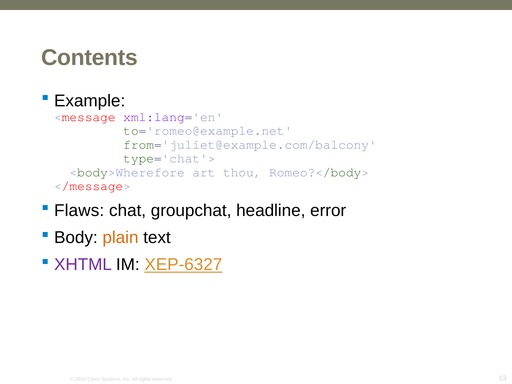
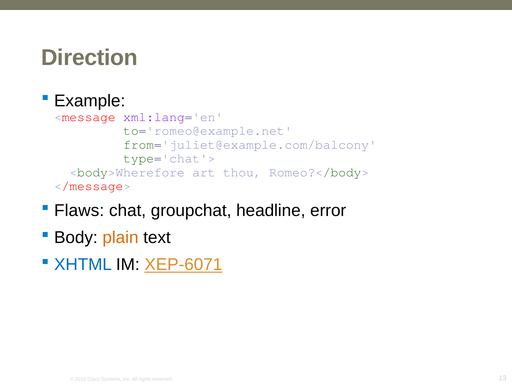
Contents: Contents -> Direction (89, 58)
XHTML colour: purple -> blue (83, 265)
XEP-6327: XEP-6327 -> XEP-6071 (183, 265)
